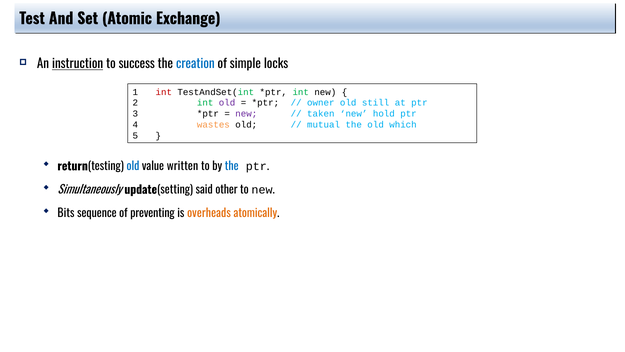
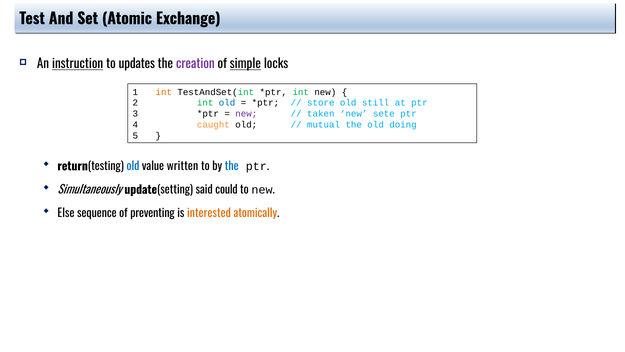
success: success -> updates (137, 64)
creation colour: blue -> purple (195, 64)
simple underline: none -> present (245, 64)
int colour: red -> orange (164, 92)
old colour: purple -> blue (227, 103)
owner: owner -> store (321, 103)
hold: hold -> sete (384, 114)
wastes: wastes -> caught (213, 125)
which: which -> doing (403, 125)
other: other -> could (226, 190)
Bits: Bits -> Else (66, 213)
overheads: overheads -> interested (209, 213)
